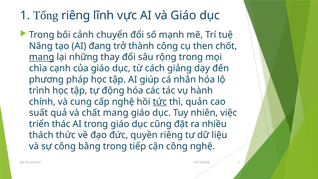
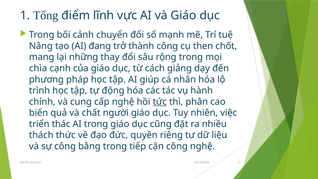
Tổng riêng: riêng -> điểm (76, 15)
mang underline: present -> none (42, 57)
quản: quản -> phân (197, 102)
suất: suất -> biến (39, 113)
chất mang: mang -> người (116, 113)
